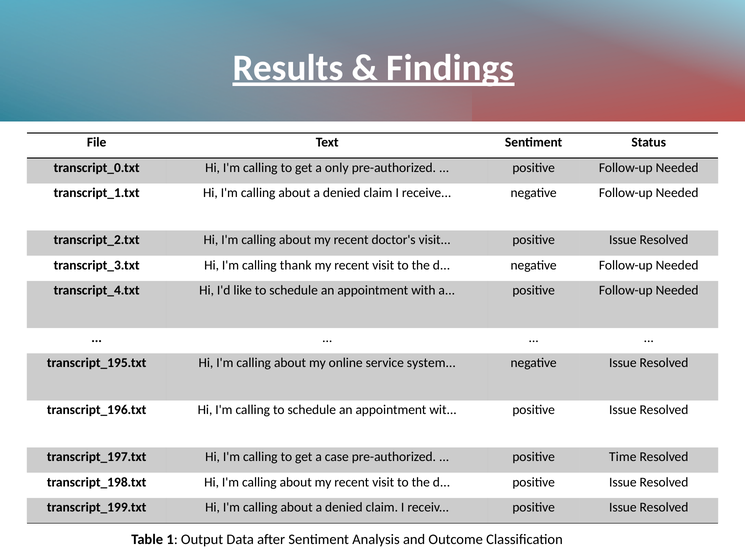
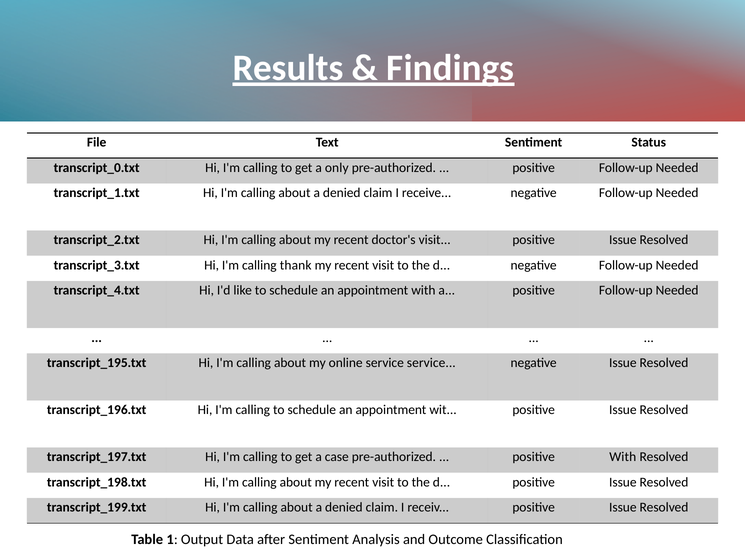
service system: system -> service (431, 363)
positive Time: Time -> With (623, 457)
